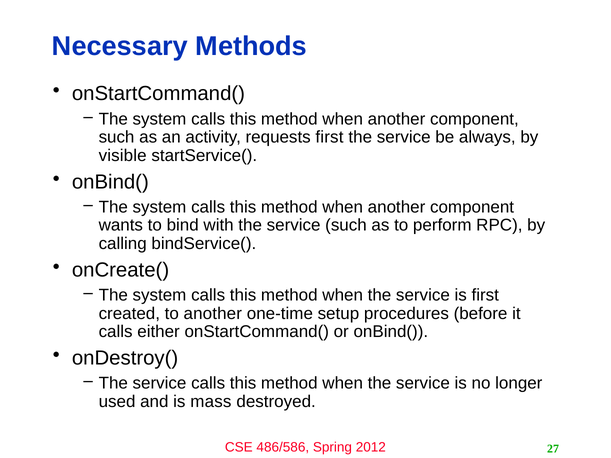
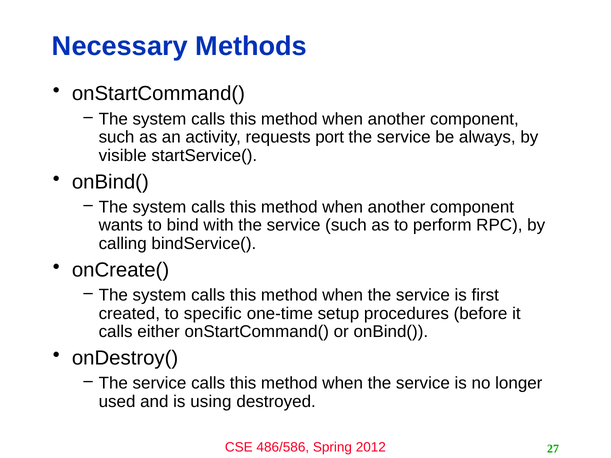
requests first: first -> port (330, 137)
to another: another -> specific (213, 314)
mass: mass -> using (211, 402)
